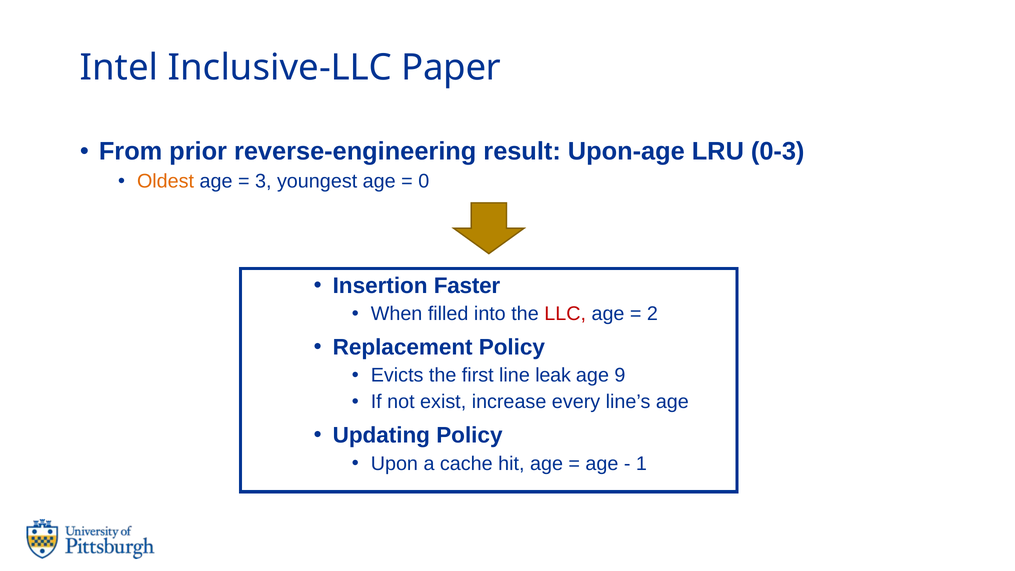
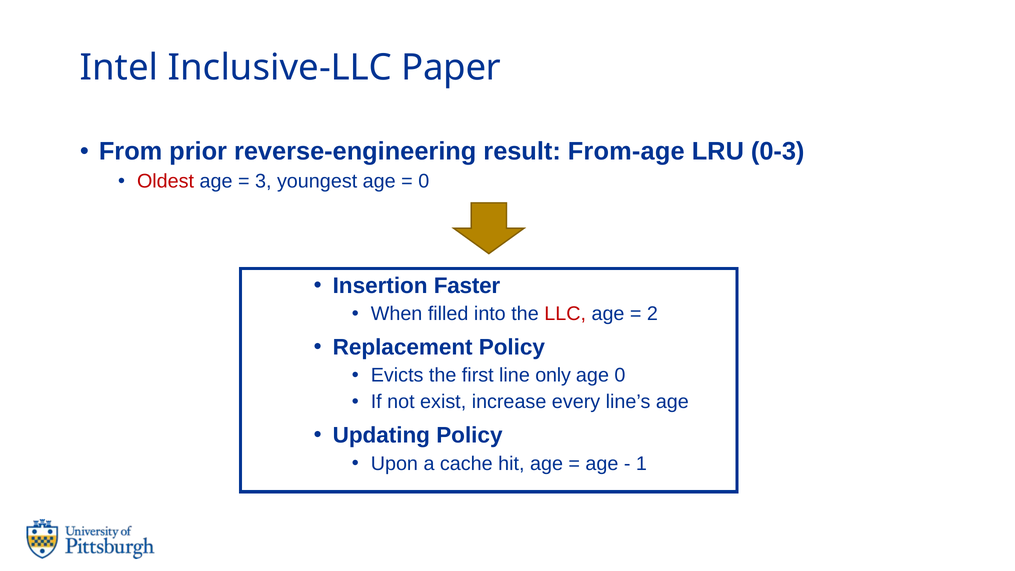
Upon-age: Upon-age -> From-age (626, 152)
Oldest colour: orange -> red (166, 181)
leak: leak -> only (553, 375)
age 9: 9 -> 0 (620, 375)
